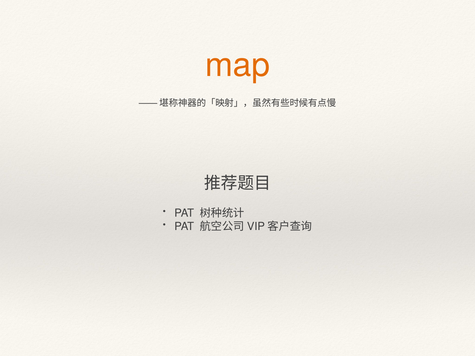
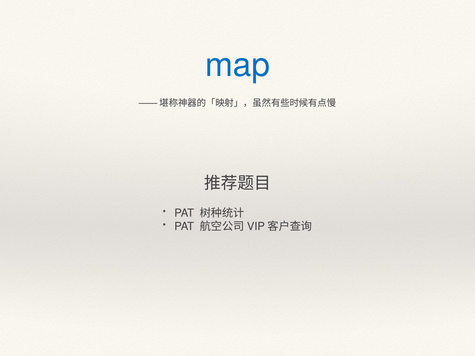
map colour: orange -> blue (237, 65)
